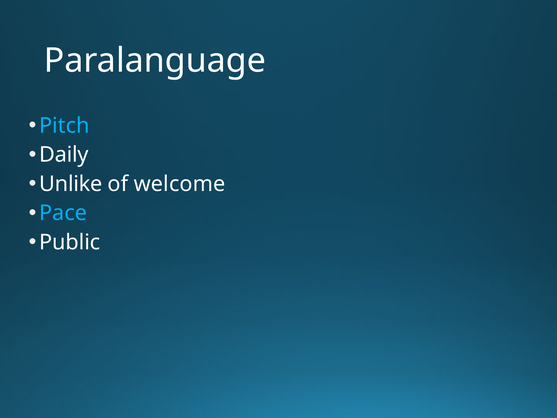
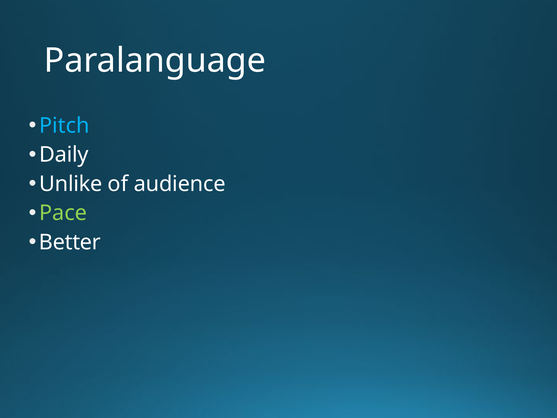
welcome: welcome -> audience (180, 184)
Pace colour: light blue -> light green (63, 213)
Public: Public -> Better (70, 242)
